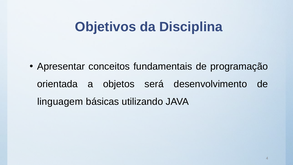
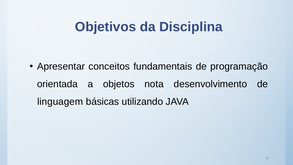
será: será -> nota (154, 84)
